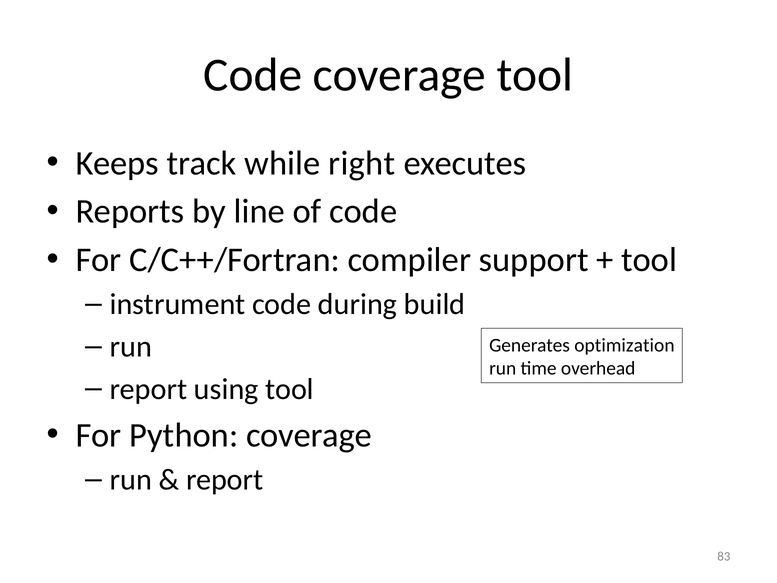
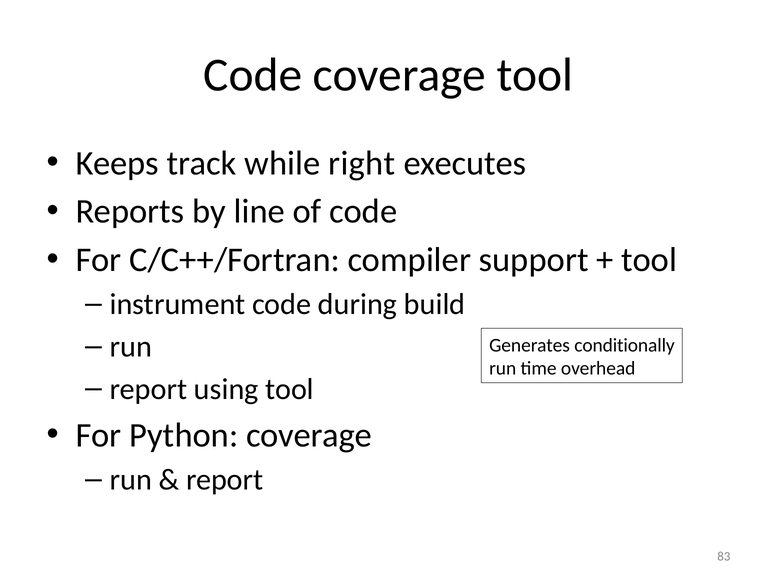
optimization: optimization -> conditionally (625, 345)
